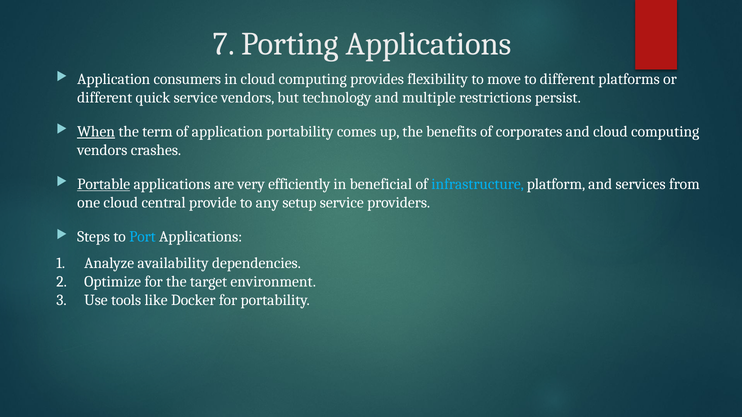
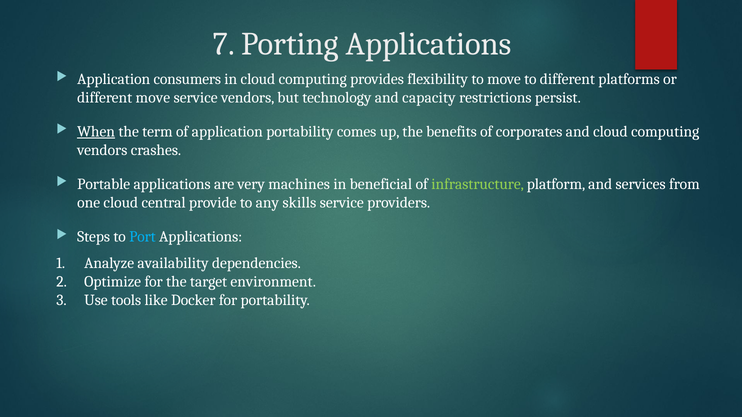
different quick: quick -> move (153, 98)
multiple: multiple -> capacity (429, 98)
Portable underline: present -> none (104, 184)
efficiently: efficiently -> machines (299, 184)
infrastructure colour: light blue -> light green (478, 184)
setup: setup -> skills (299, 203)
